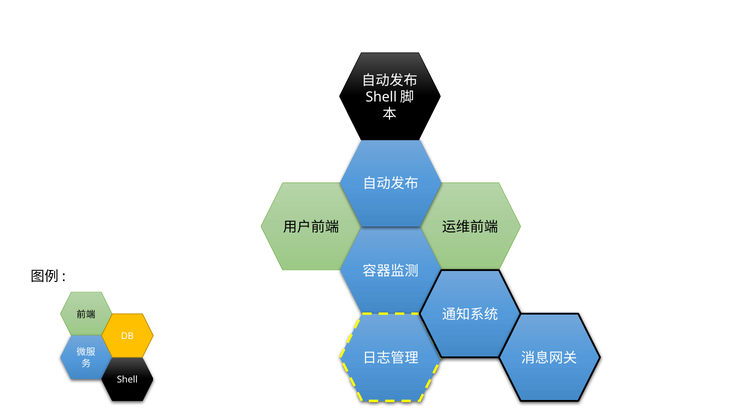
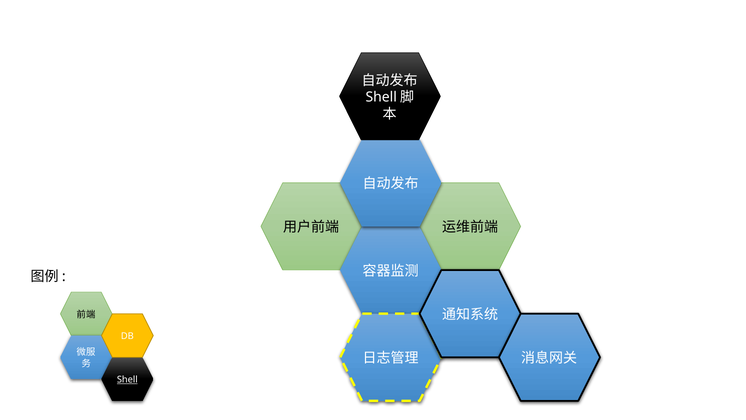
Shell underline: none -> present (127, 379)
